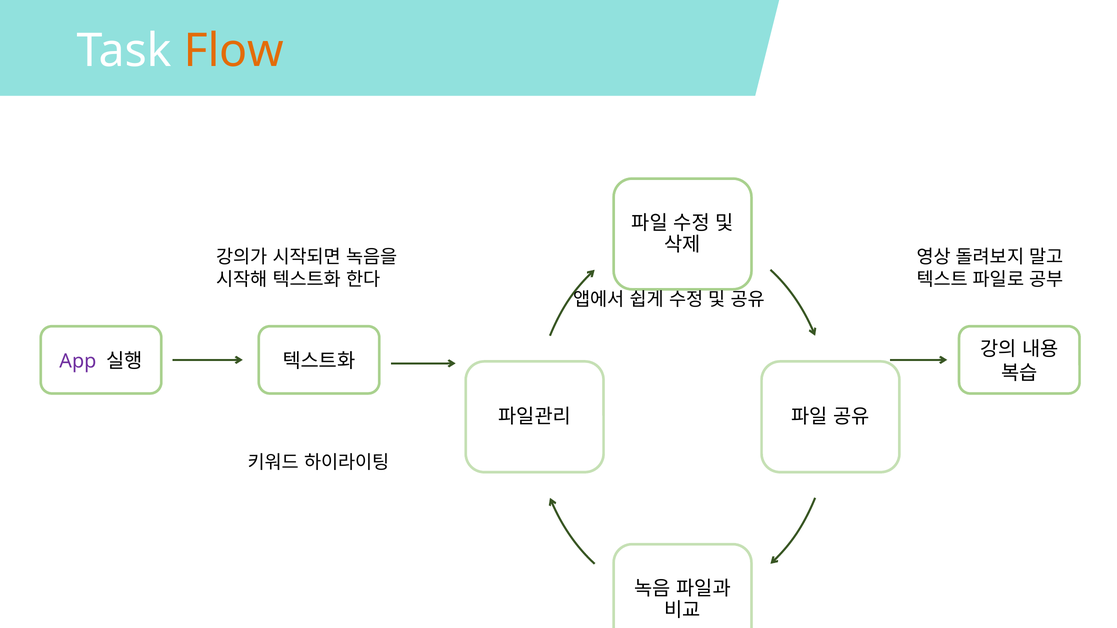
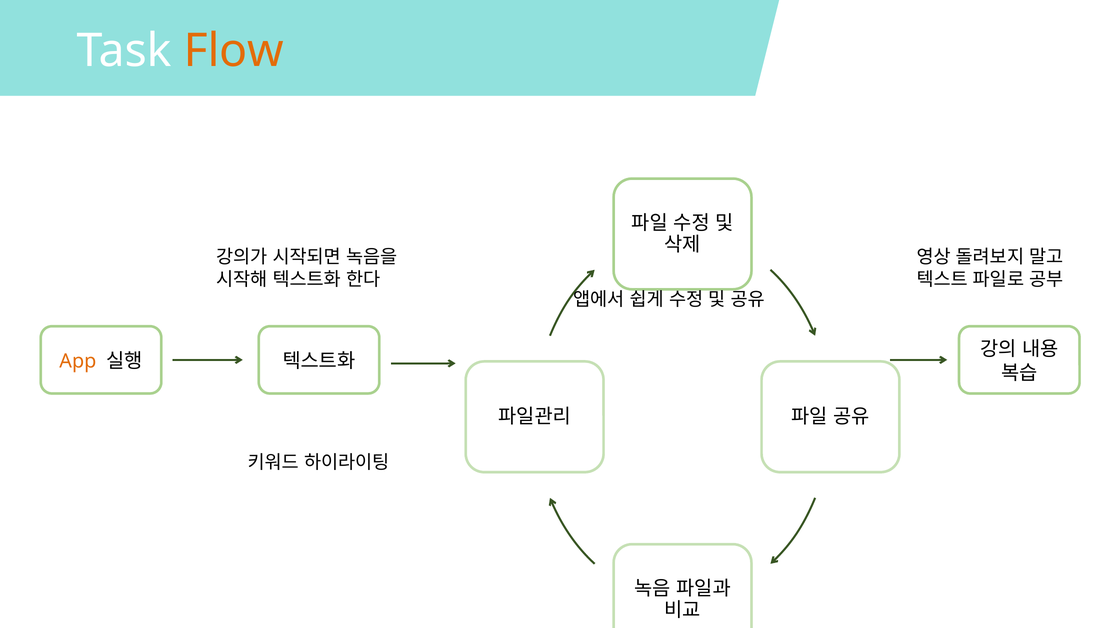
App colour: purple -> orange (78, 361)
